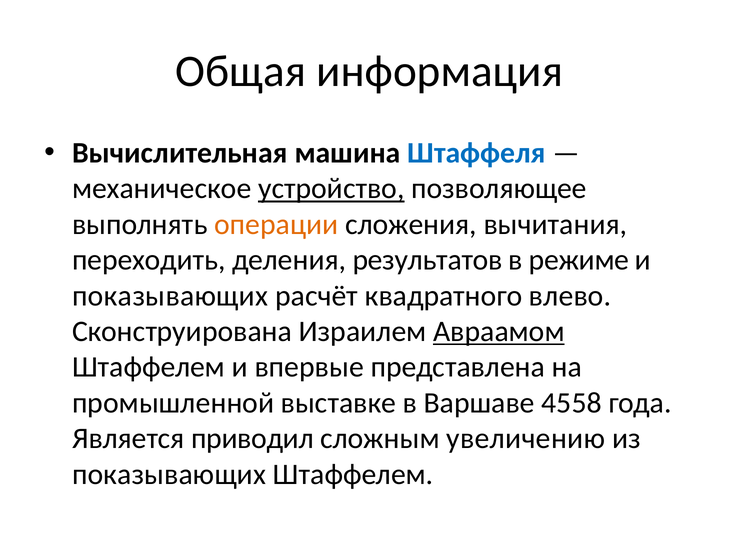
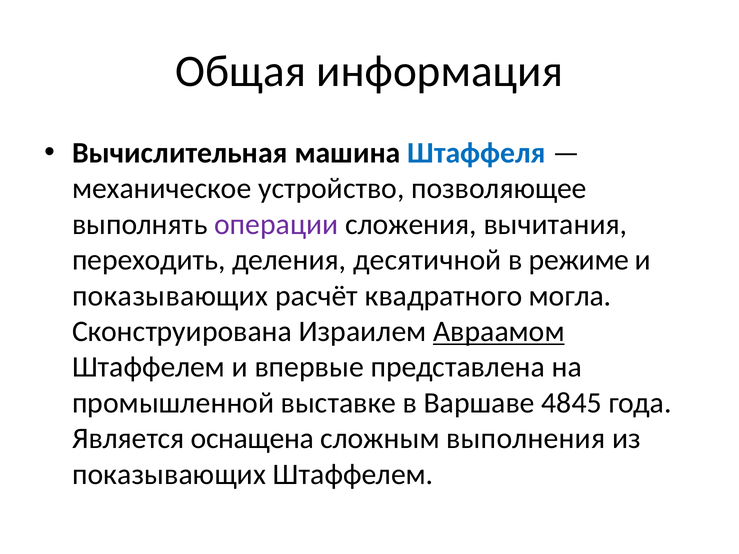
устройство underline: present -> none (331, 189)
операции colour: orange -> purple (276, 224)
результатов: результатов -> десятичной (427, 260)
влево: влево -> могла (570, 296)
4558: 4558 -> 4845 (572, 403)
приводил: приводил -> оснащена (252, 439)
увеличению: увеличению -> выполнения (526, 439)
